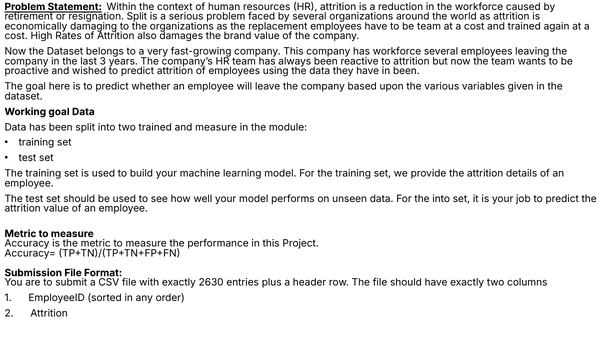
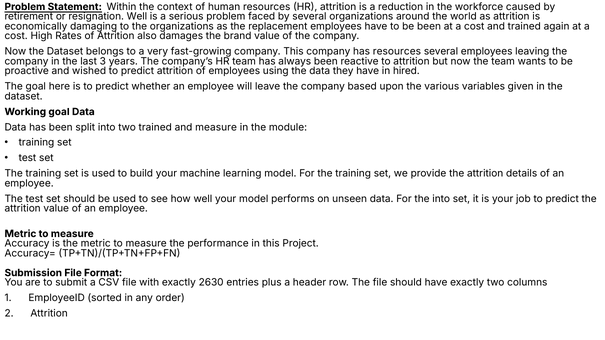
resignation Split: Split -> Well (137, 17)
be team: team -> been (429, 26)
has workforce: workforce -> resources (397, 52)
in been: been -> hired (406, 71)
